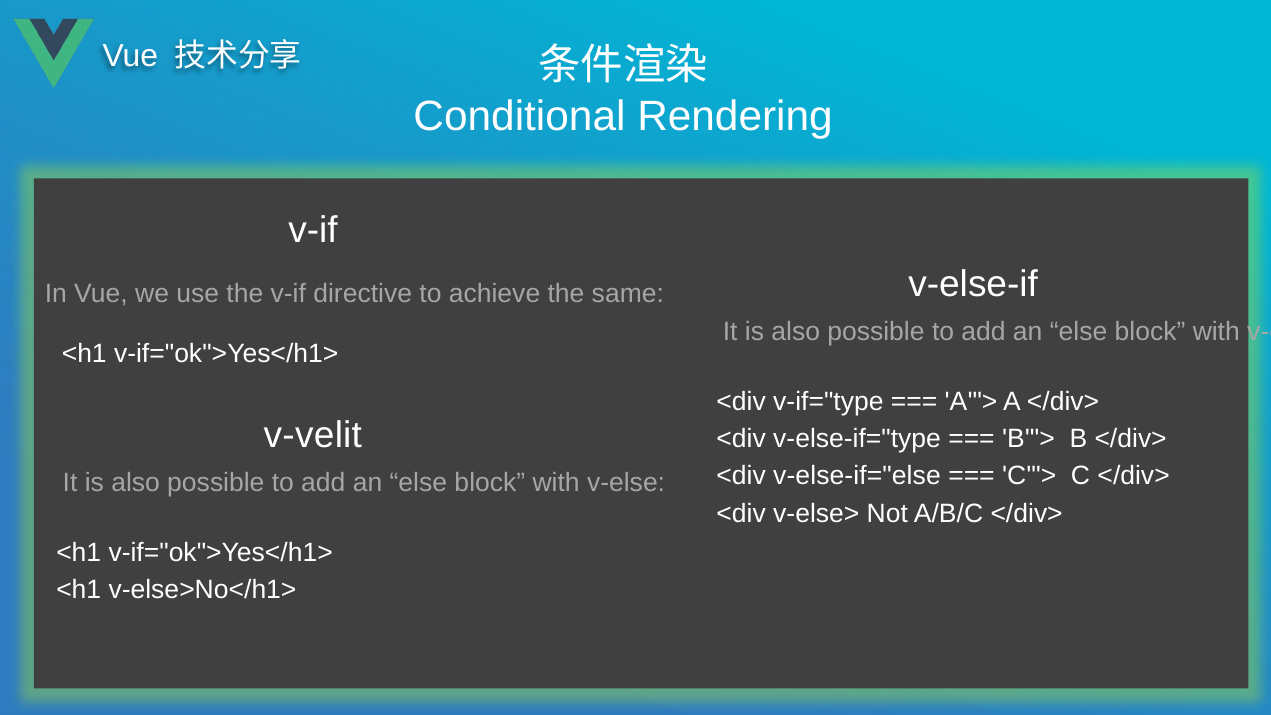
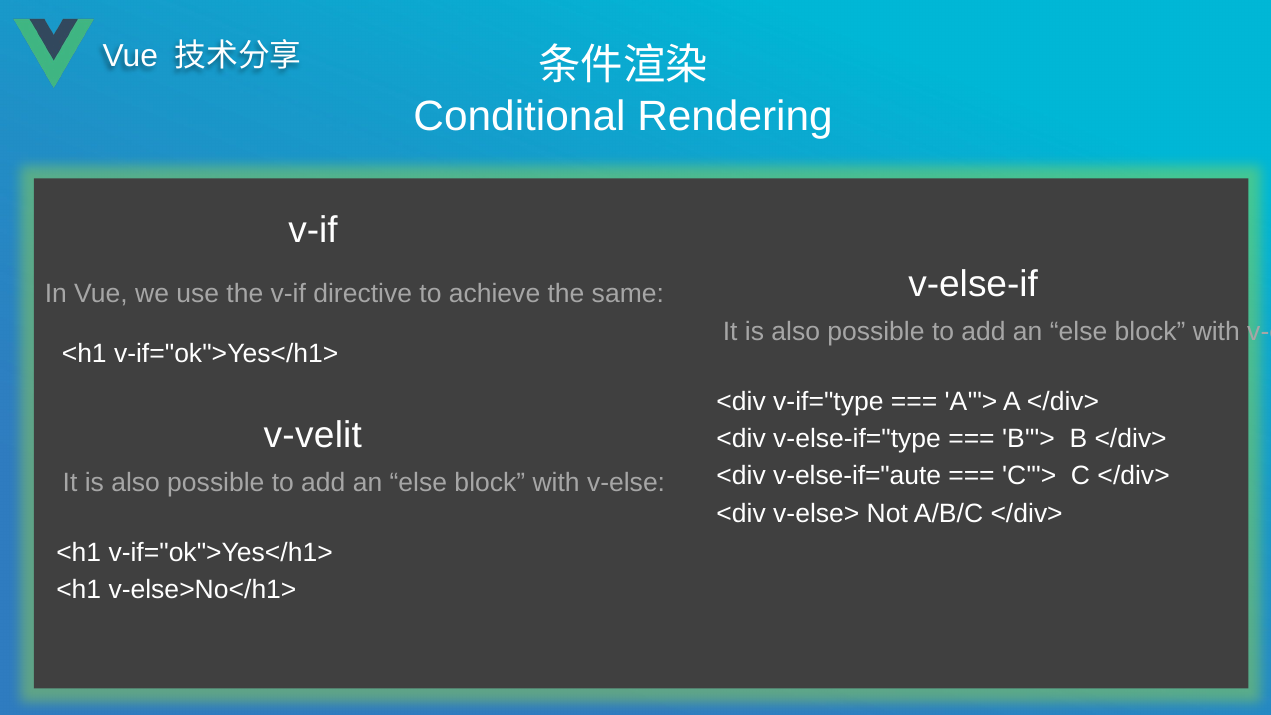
v-else-if="else: v-else-if="else -> v-else-if="aute (857, 476)
